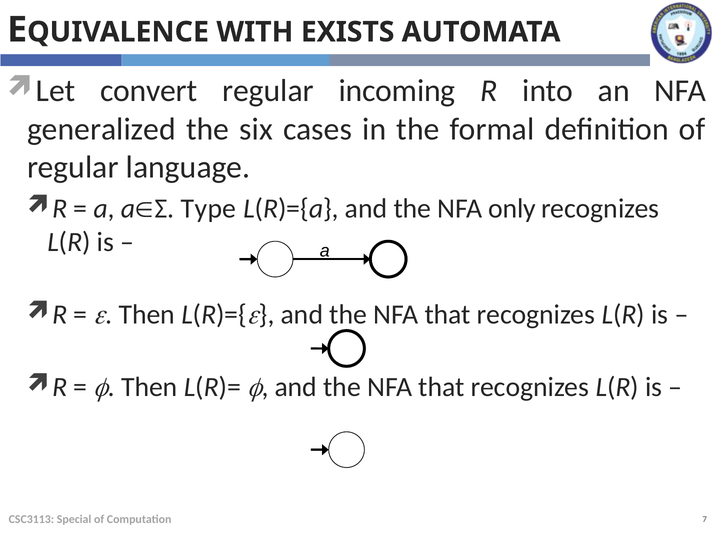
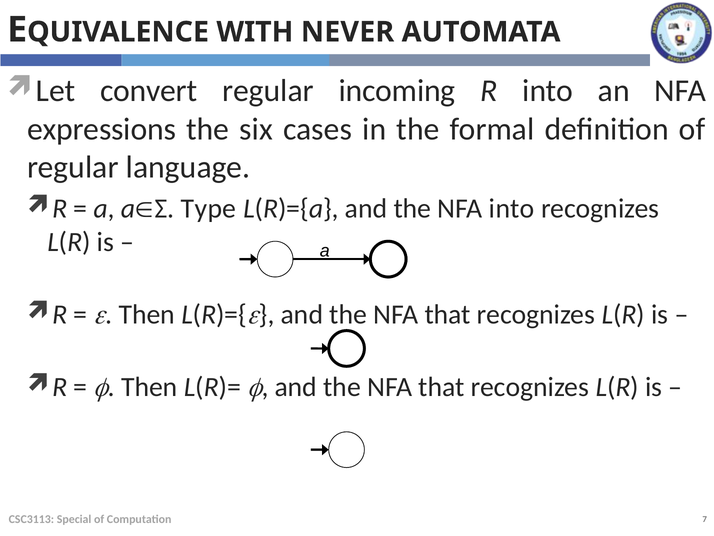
EXISTS: EXISTS -> NEVER (347, 32)
generalized: generalized -> expressions (102, 129)
NFA only: only -> into (512, 208)
